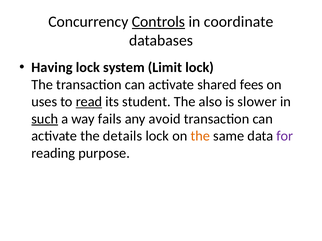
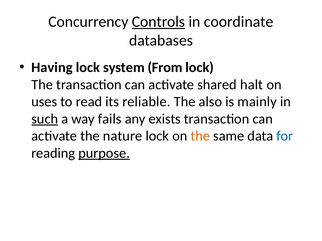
Limit: Limit -> From (165, 68)
fees: fees -> halt (252, 85)
read underline: present -> none (89, 102)
student: student -> reliable (146, 102)
slower: slower -> mainly (257, 102)
avoid: avoid -> exists (165, 119)
details: details -> nature (123, 136)
for colour: purple -> blue (285, 136)
purpose underline: none -> present (104, 153)
